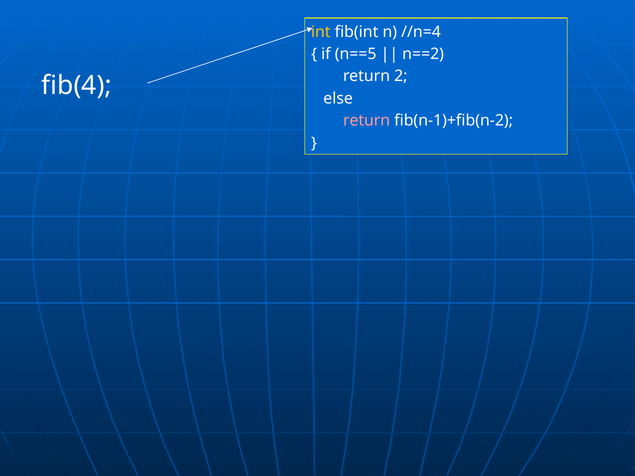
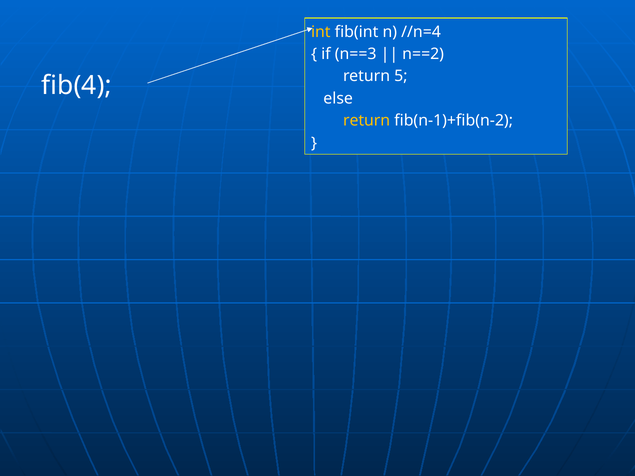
n==5: n==5 -> n==3 (356, 54)
2: 2 -> 5 (401, 76)
return colour: pink -> yellow (367, 121)
